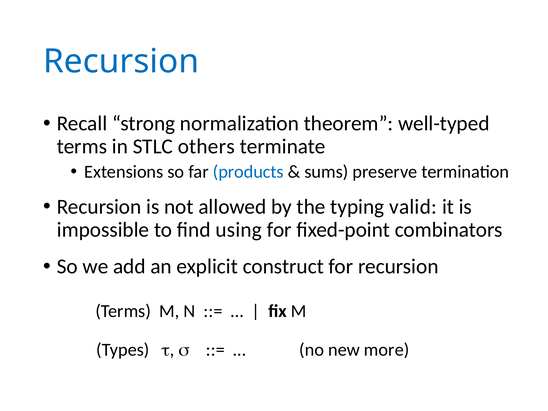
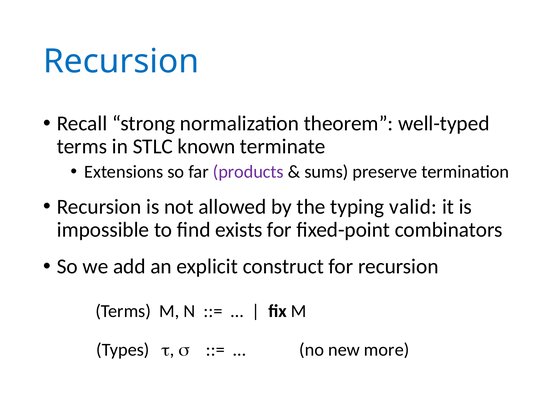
others: others -> known (206, 147)
products colour: blue -> purple (248, 172)
using: using -> exists (239, 230)
